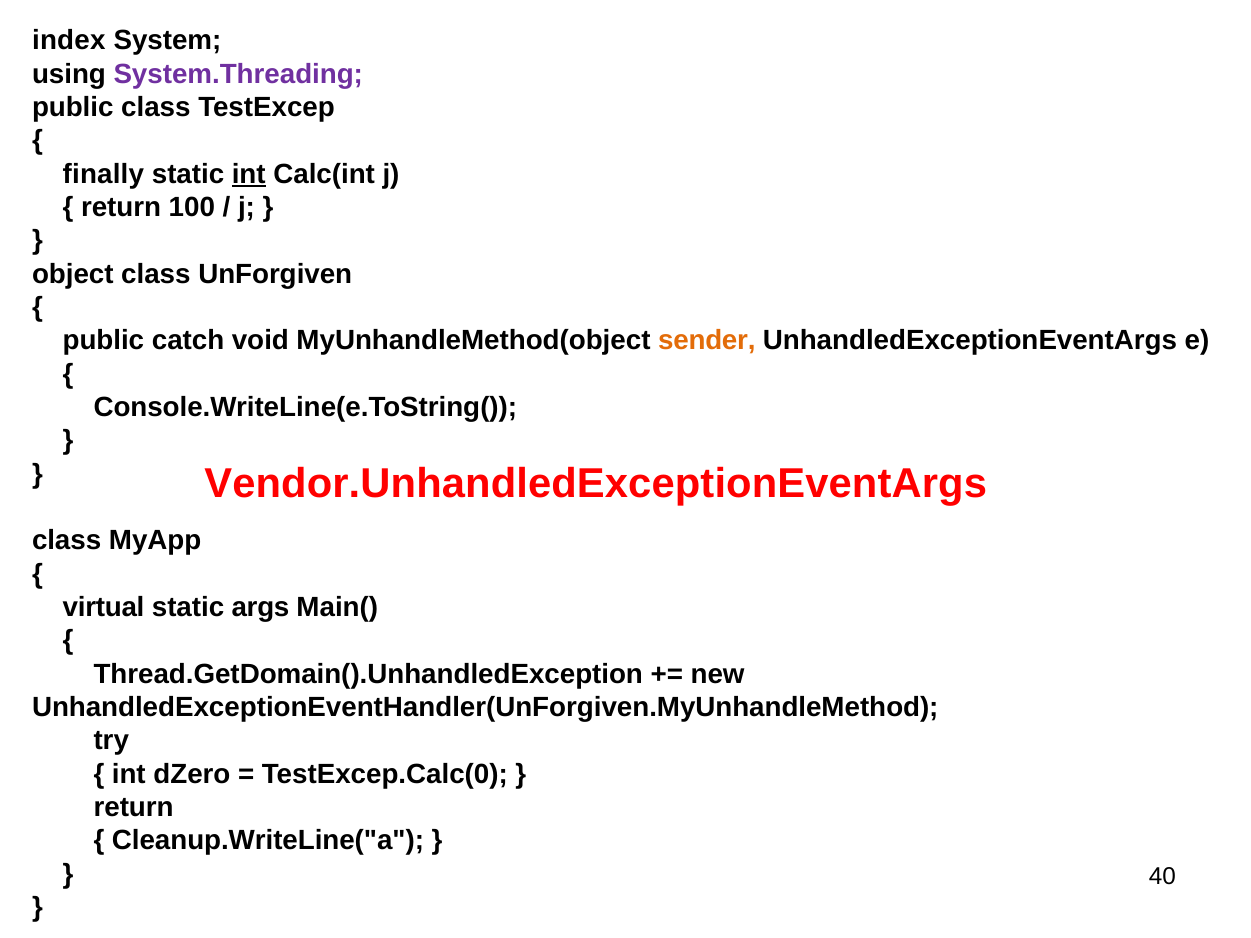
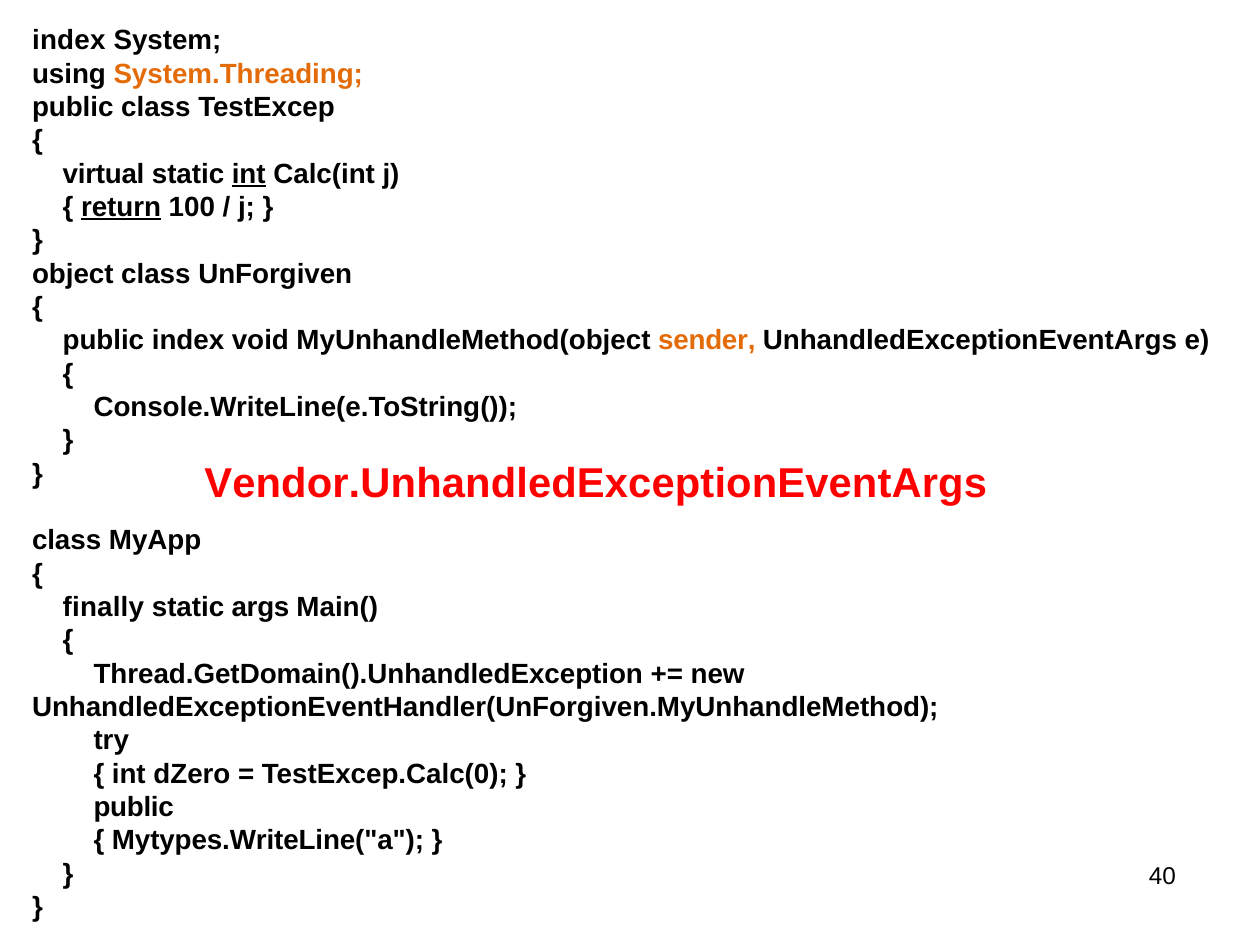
System.Threading colour: purple -> orange (238, 74)
finally: finally -> virtual (104, 174)
return underline: none -> present (121, 207)
public catch: catch -> index (188, 341)
virtual: virtual -> finally (103, 608)
return: return -> public (134, 808)
Cleanup.WriteLine("a: Cleanup.WriteLine("a -> Mytypes.WriteLine("a (268, 841)
